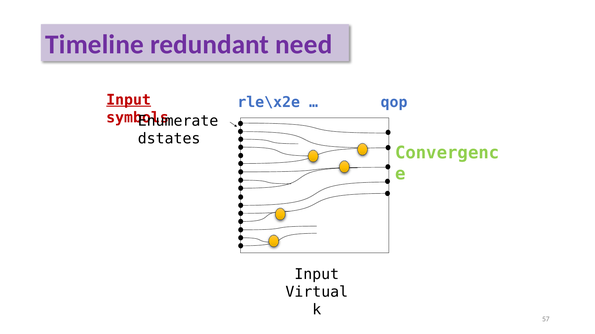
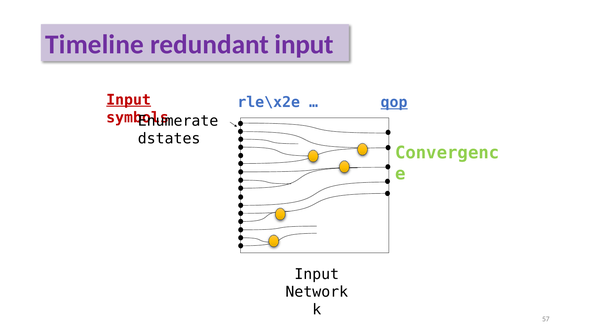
redundant need: need -> input (304, 45)
qop underline: none -> present (394, 103)
Virtual: Virtual -> Network (317, 293)
